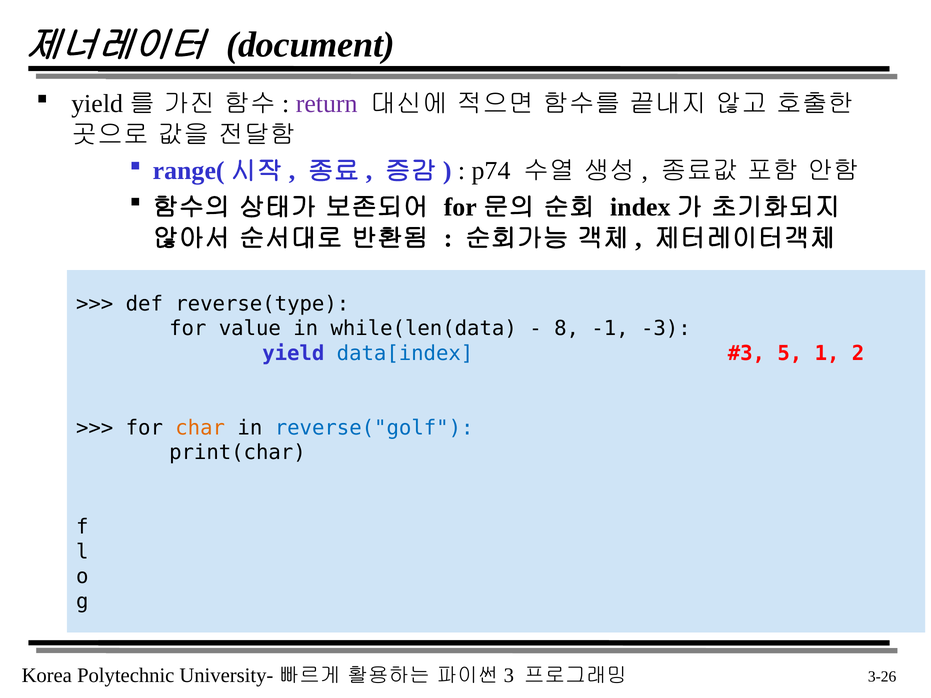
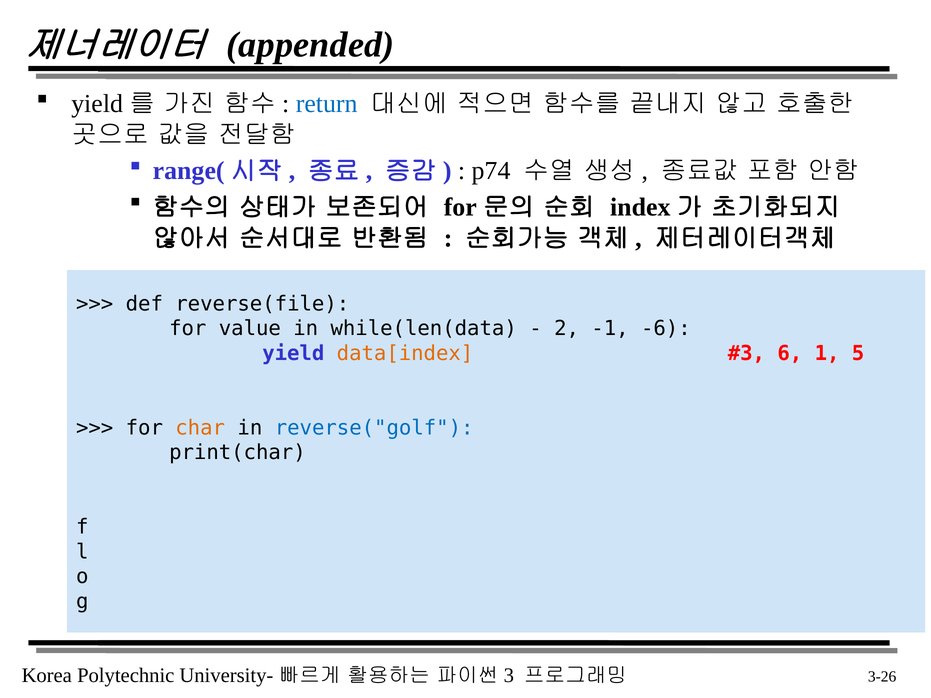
document: document -> appended (310, 45)
return colour: purple -> blue (327, 104)
reverse(type: reverse(type -> reverse(file (262, 304)
8: 8 -> 2 (567, 329)
-3: -3 -> -6 (666, 329)
data[index colour: blue -> orange (405, 354)
5: 5 -> 6 (790, 354)
2: 2 -> 5 (858, 354)
